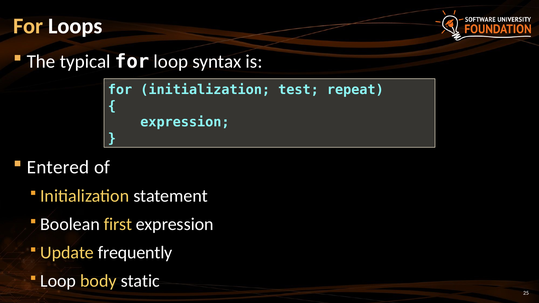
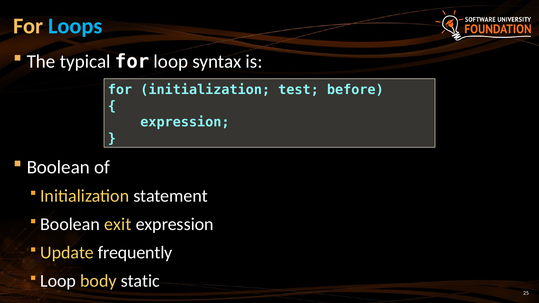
Loops colour: white -> light blue (75, 26)
repeat: repeat -> before (355, 90)
Entered: Entered -> Boolean (58, 167)
first: first -> exit (118, 225)
